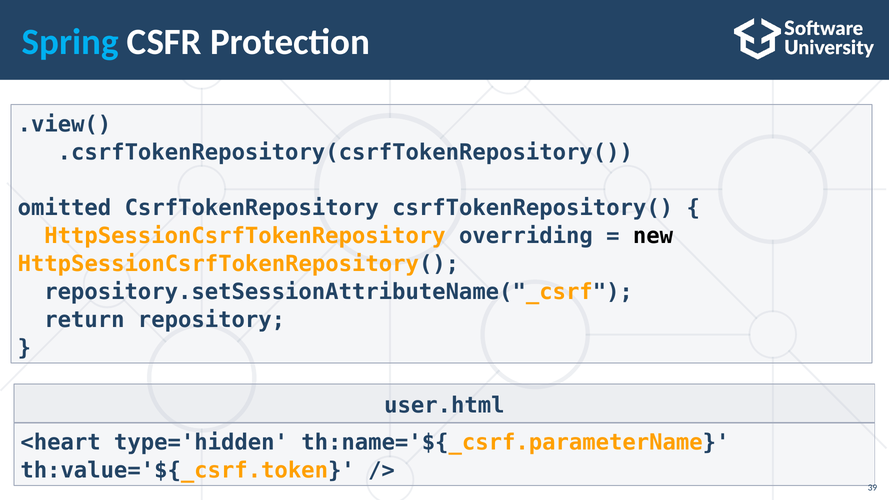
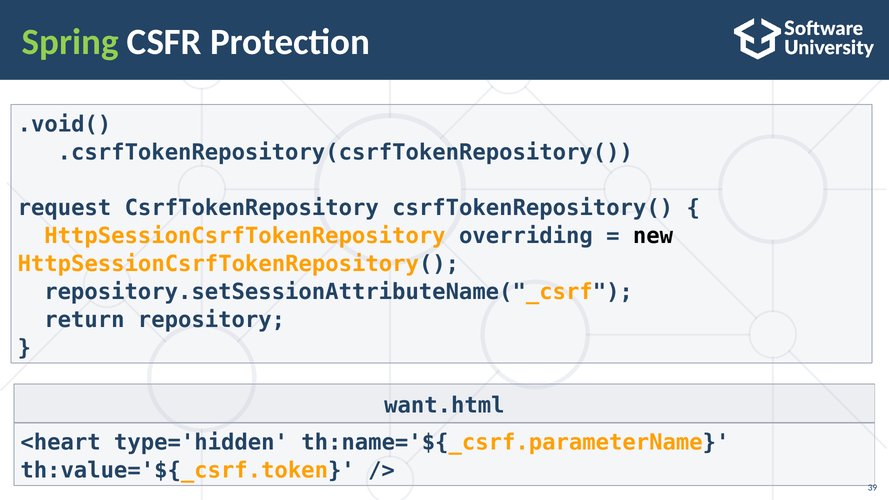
Spring colour: light blue -> light green (70, 42)
.view(: .view( -> .void( (64, 124)
omitted: omitted -> request (64, 208)
user.html: user.html -> want.html (444, 406)
